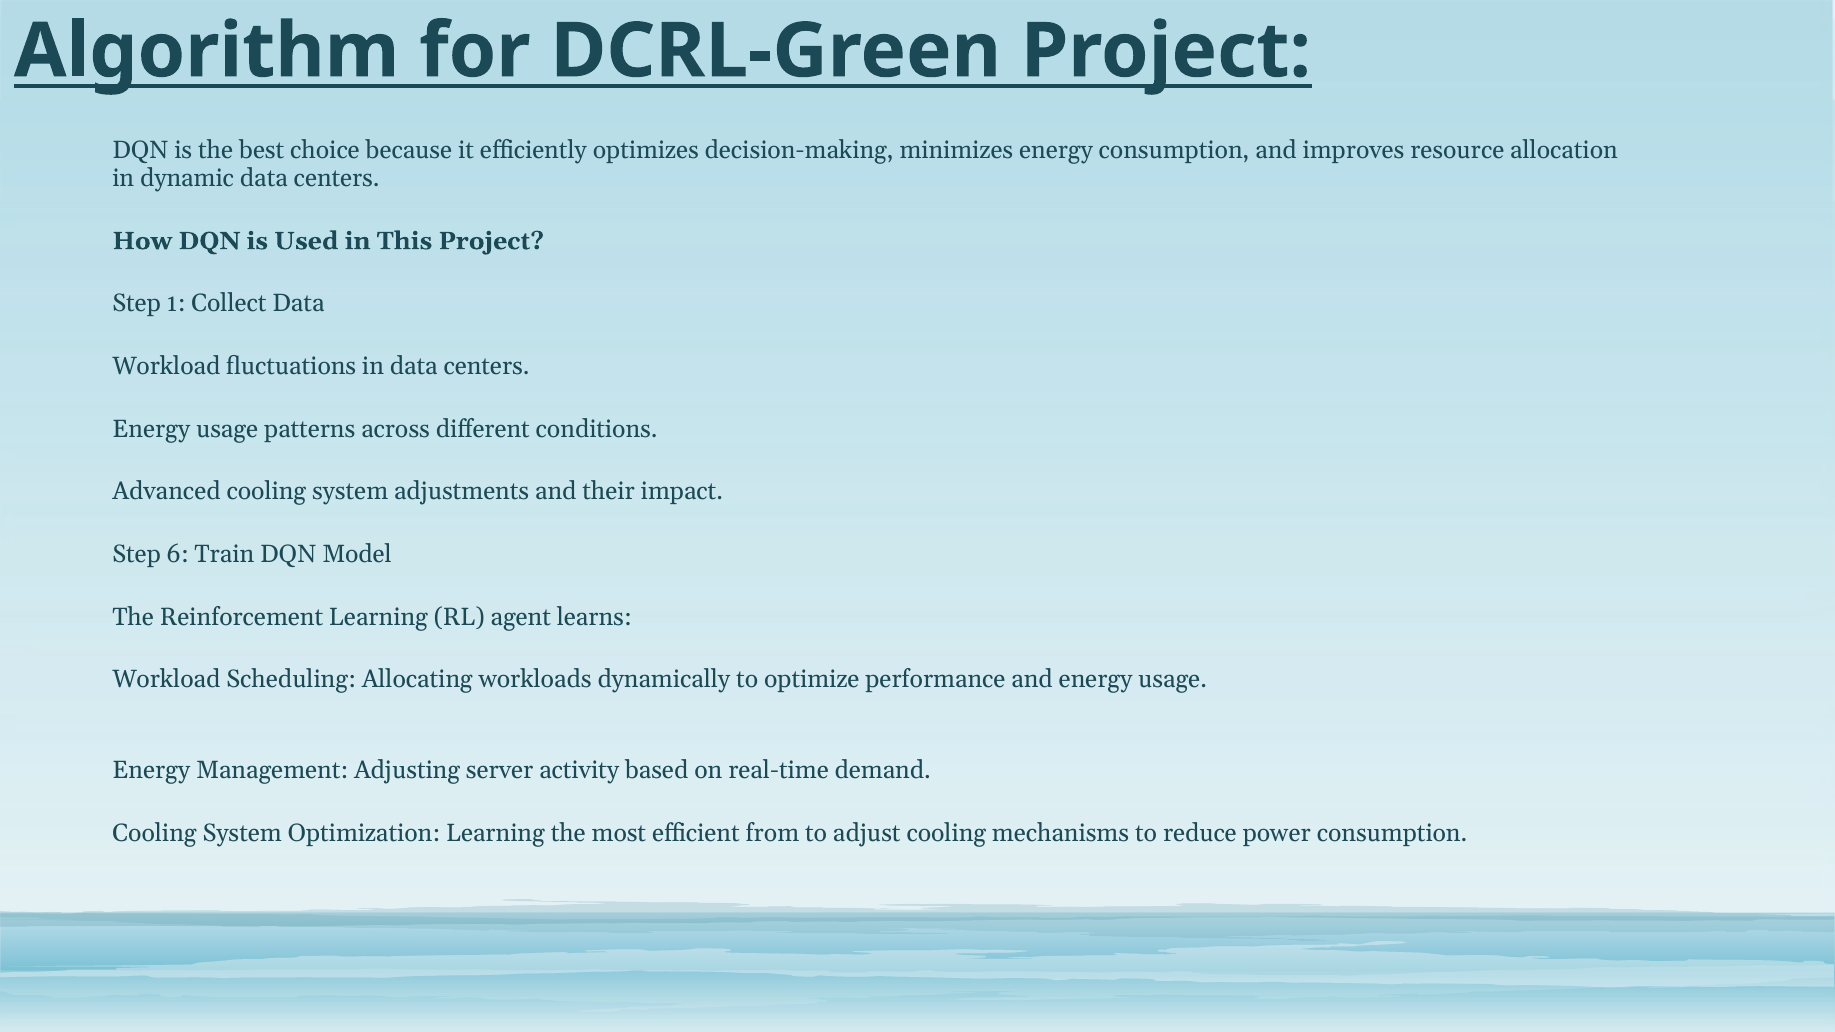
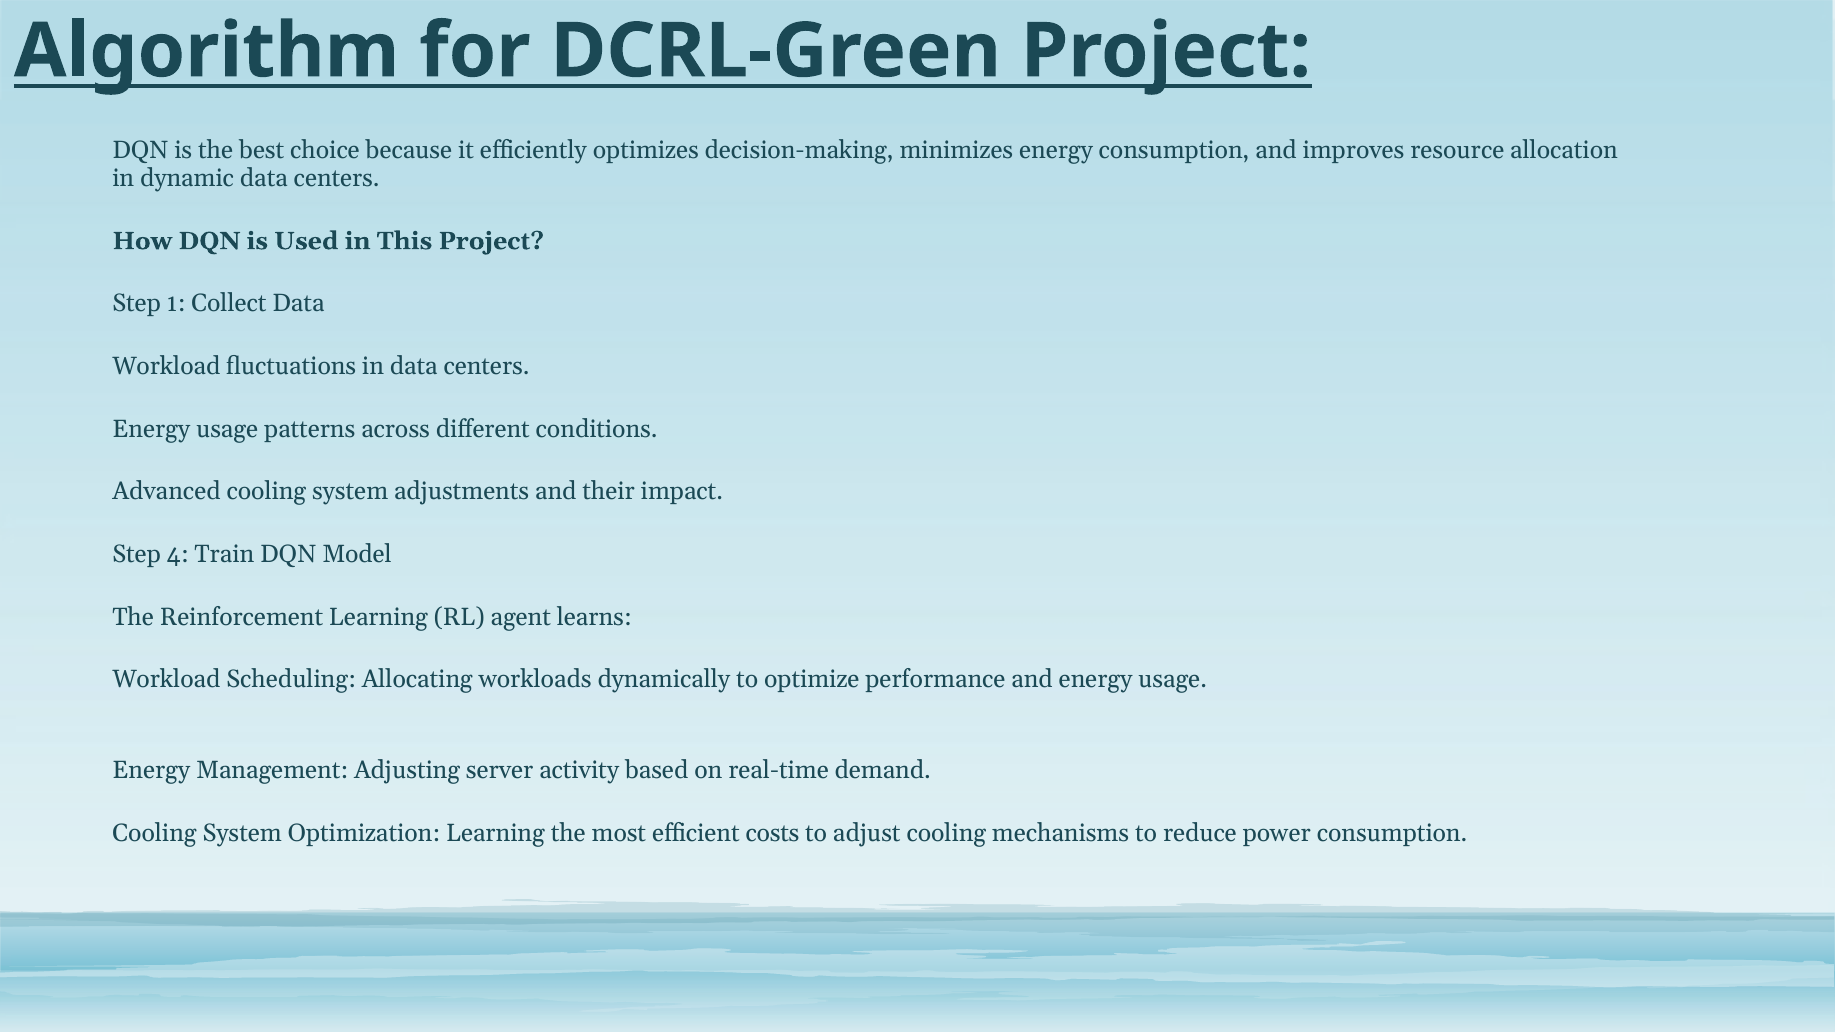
6: 6 -> 4 (178, 554)
from: from -> costs (773, 834)
